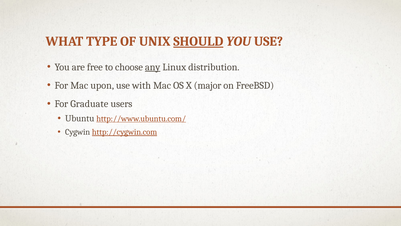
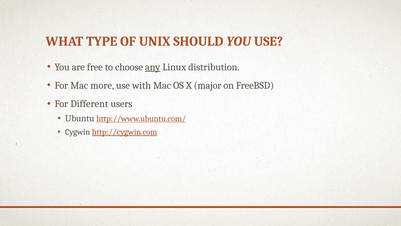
SHOULD underline: present -> none (198, 41)
upon: upon -> more (102, 85)
Graduate: Graduate -> Different (89, 104)
